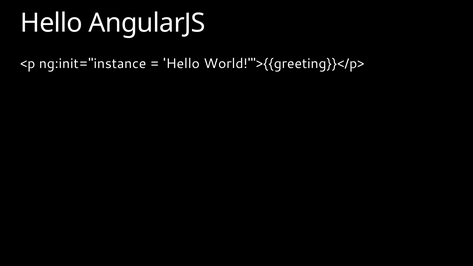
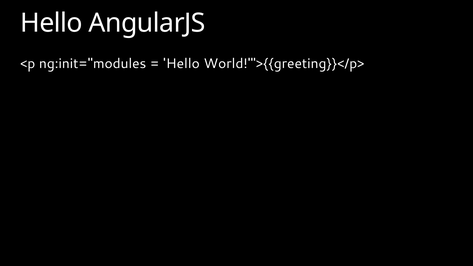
ng:init="instance: ng:init="instance -> ng:init="modules (93, 64)
